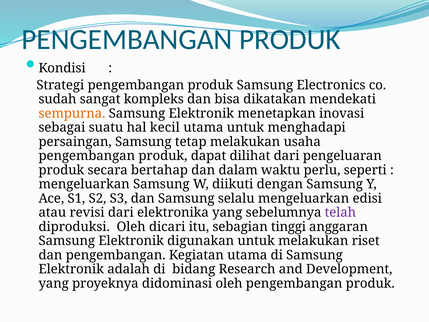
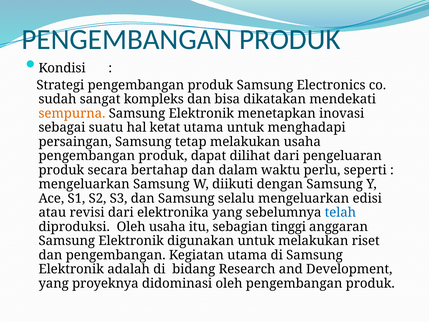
kecil: kecil -> ketat (165, 127)
telah colour: purple -> blue (340, 212)
Oleh dicari: dicari -> usaha (167, 227)
